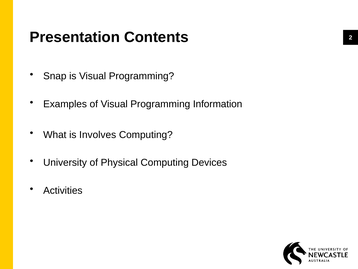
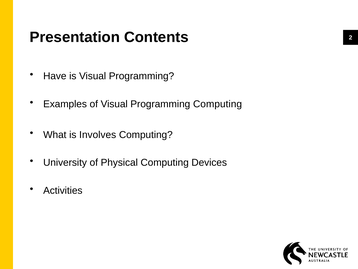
Snap: Snap -> Have (55, 76)
Programming Information: Information -> Computing (218, 104)
